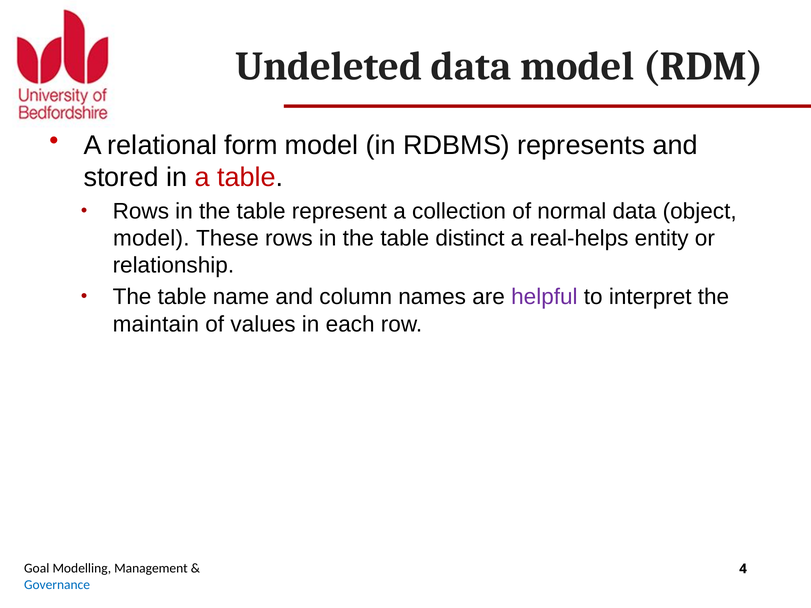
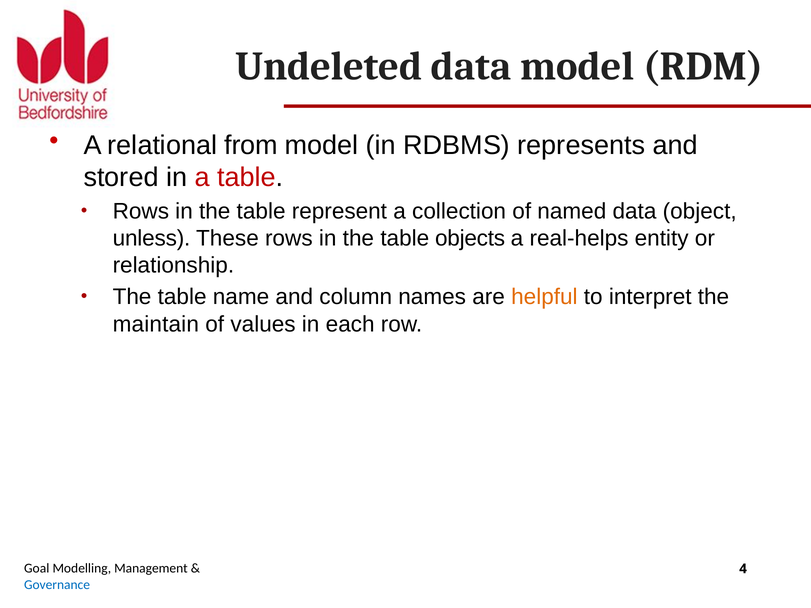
form: form -> from (251, 145)
normal: normal -> named (572, 212)
model: model -> unless (151, 239)
distinct: distinct -> objects (470, 239)
helpful colour: purple -> orange (544, 297)
